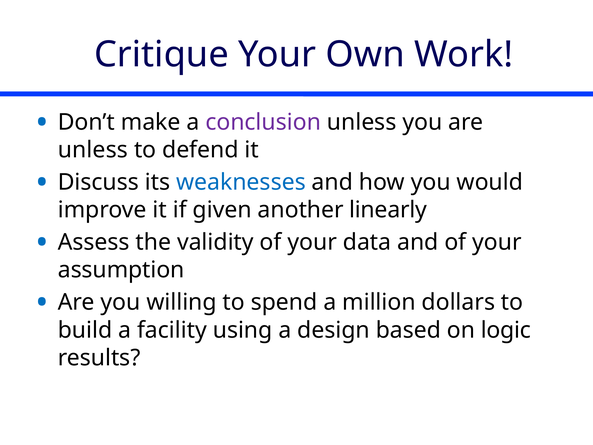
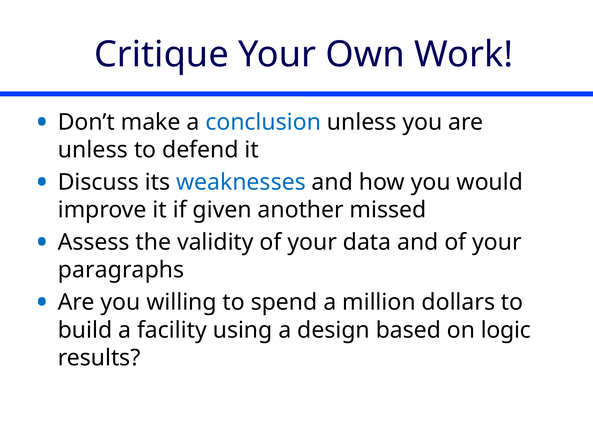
conclusion colour: purple -> blue (263, 122)
linearly: linearly -> missed (388, 210)
assumption: assumption -> paragraphs (121, 270)
